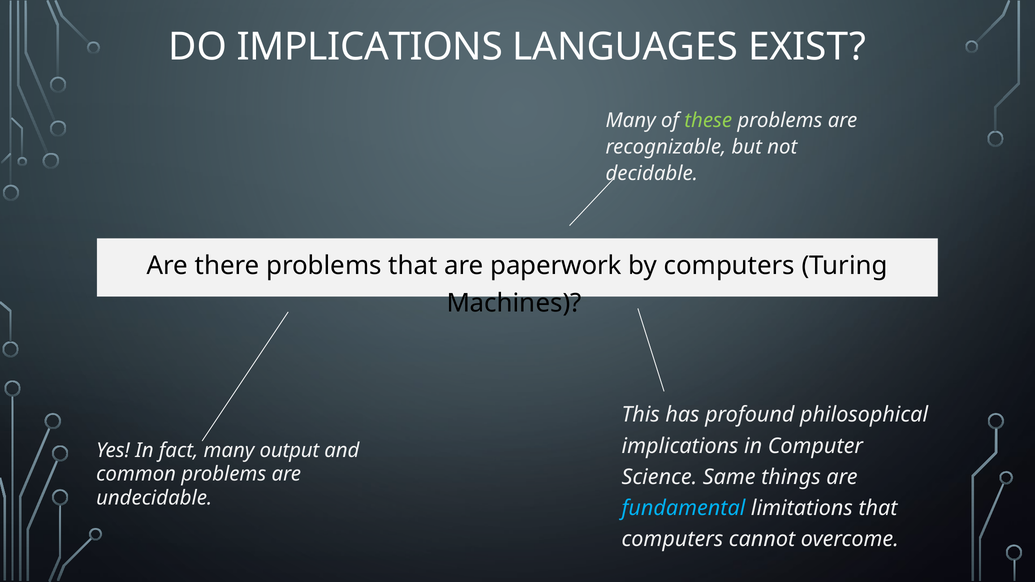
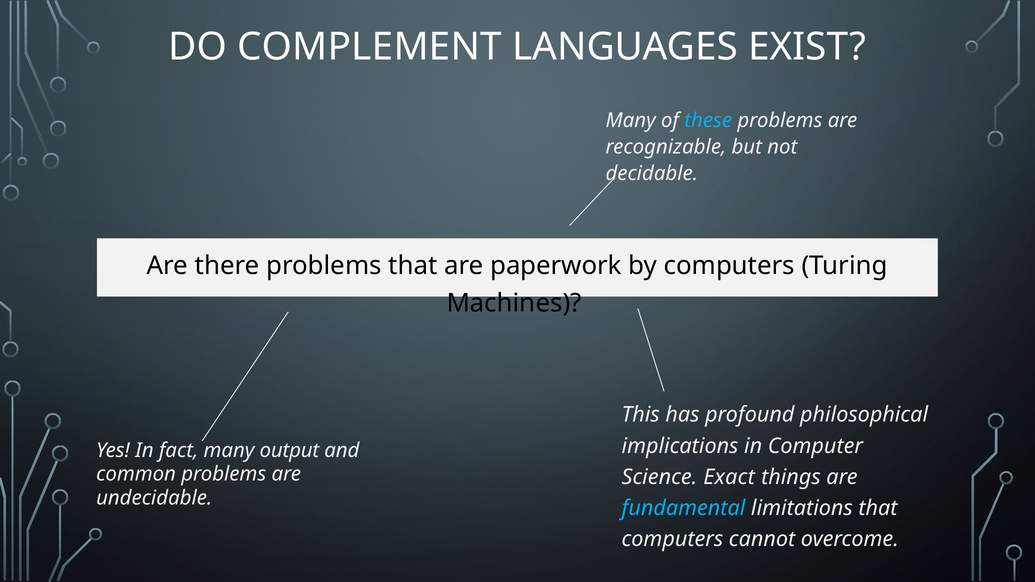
DO IMPLICATIONS: IMPLICATIONS -> COMPLEMENT (369, 47)
these colour: light green -> light blue (708, 120)
Same: Same -> Exact (729, 477)
